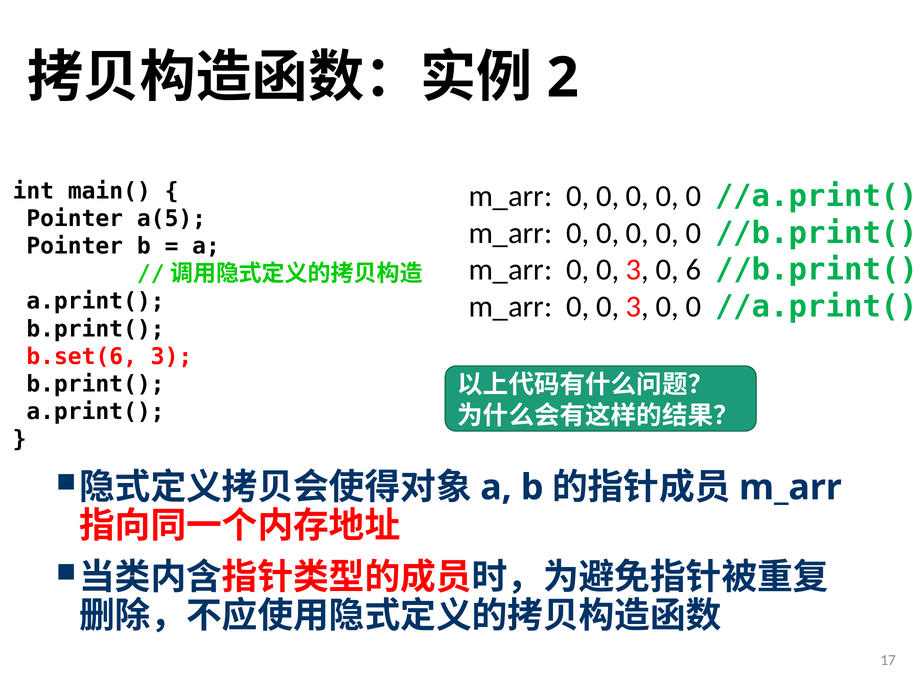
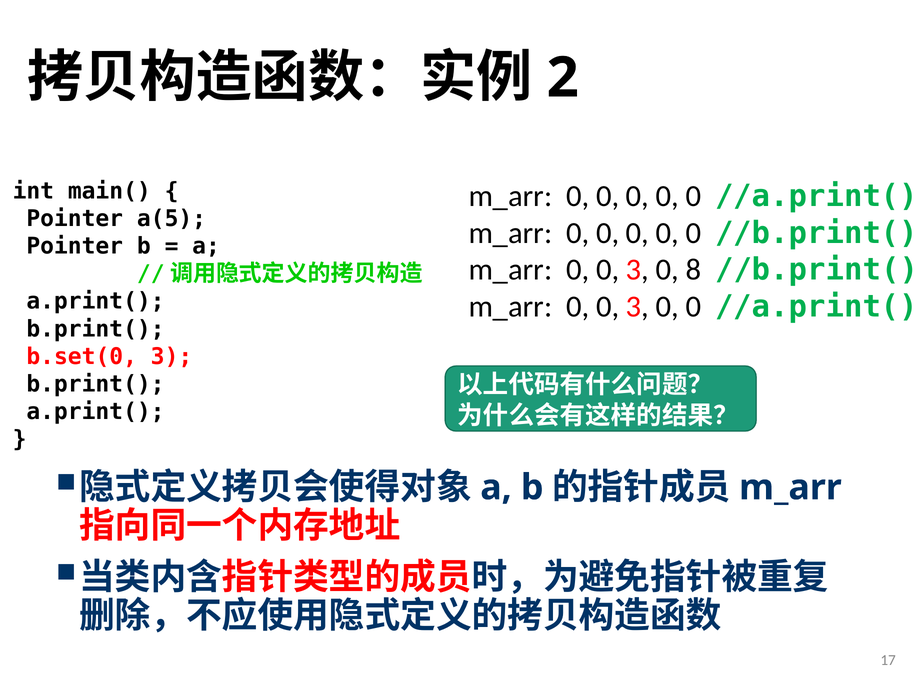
6: 6 -> 8 (694, 270)
b.set(6: b.set(6 -> b.set(0 (82, 357)
